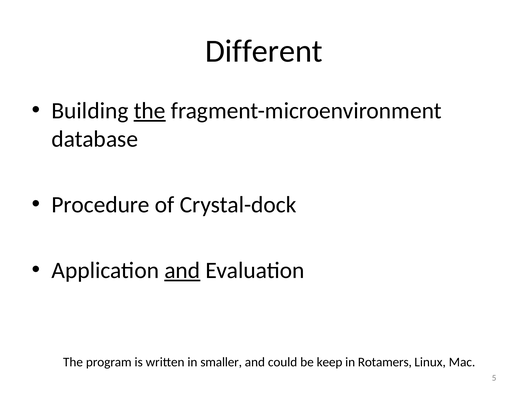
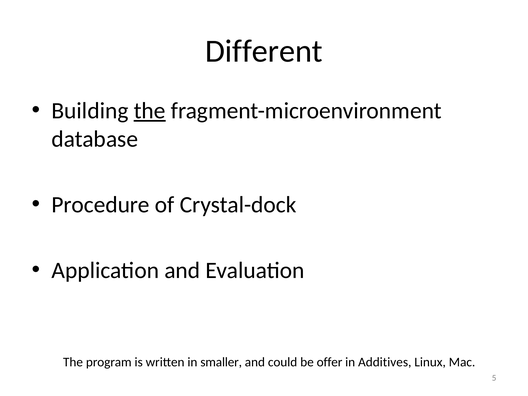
and underline: present -> none (182, 270)
keep: keep -> offer (330, 362)
Rotamers: Rotamers -> Additives (385, 362)
